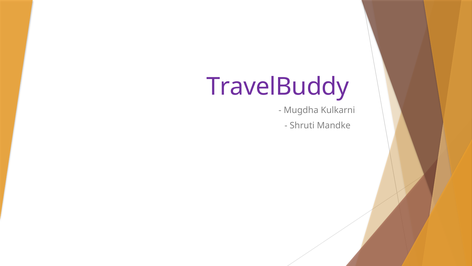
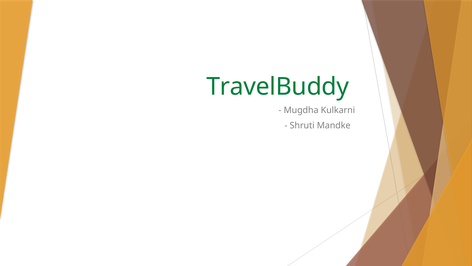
TravelBuddy colour: purple -> green (278, 86)
